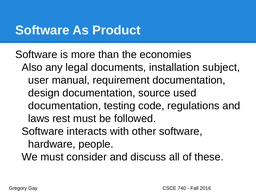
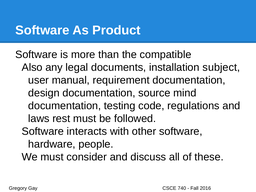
economies: economies -> compatible (166, 55)
used: used -> mind (185, 93)
